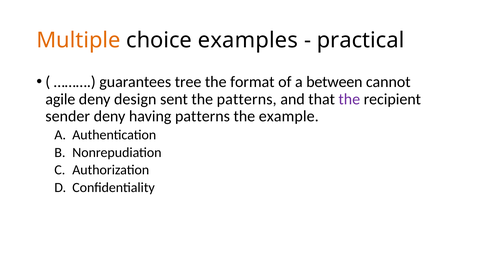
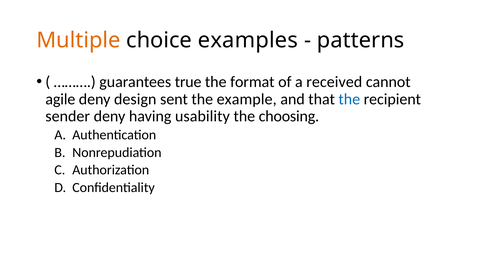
practical: practical -> patterns (361, 40)
tree: tree -> true (188, 82)
between: between -> received (334, 82)
the patterns: patterns -> example (247, 99)
the colour: purple -> blue (349, 99)
having patterns: patterns -> usability (202, 116)
example: example -> choosing (289, 116)
